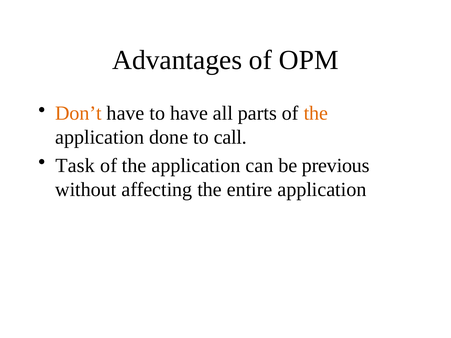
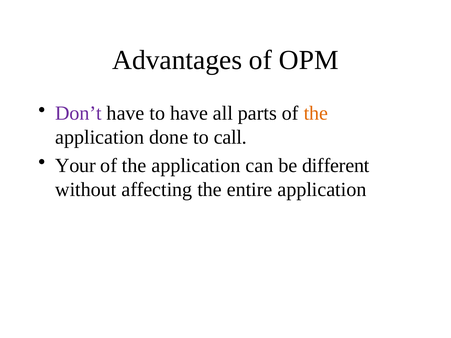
Don’t colour: orange -> purple (78, 113)
Task: Task -> Your (75, 166)
previous: previous -> different (336, 166)
